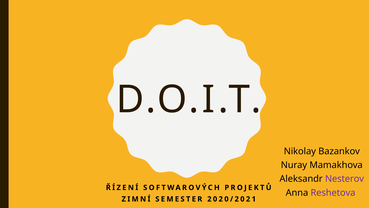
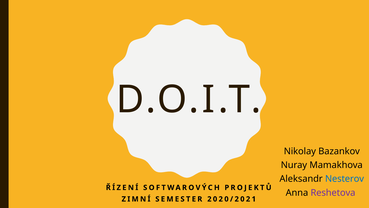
Nesterov colour: purple -> blue (345, 179)
